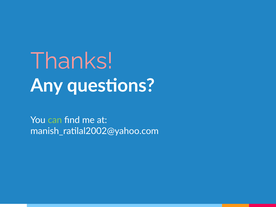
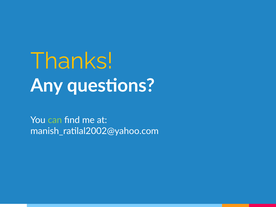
Thanks colour: pink -> yellow (72, 61)
